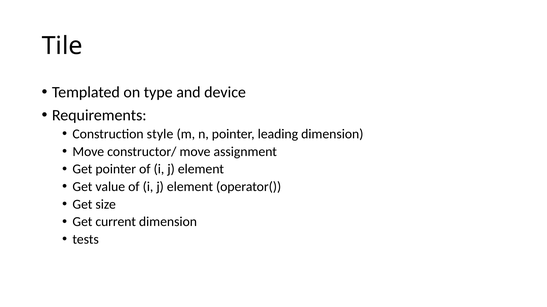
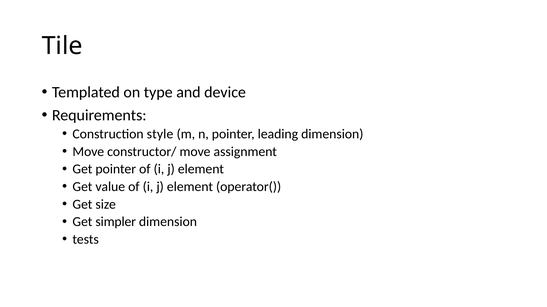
current: current -> simpler (116, 222)
